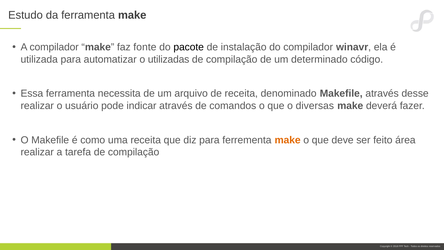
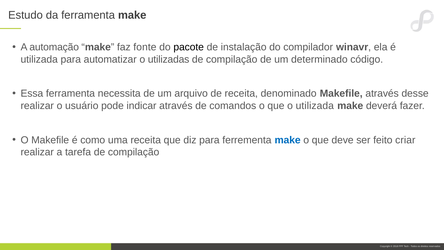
A compilador: compilador -> automação (54, 47)
o diversas: diversas -> utilizada (315, 106)
make colour: orange -> blue (288, 140)
área: área -> criar (405, 140)
